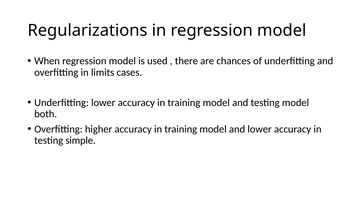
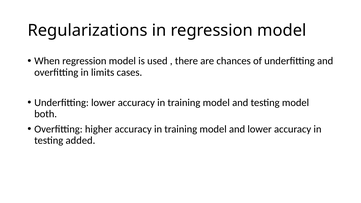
simple: simple -> added (80, 141)
